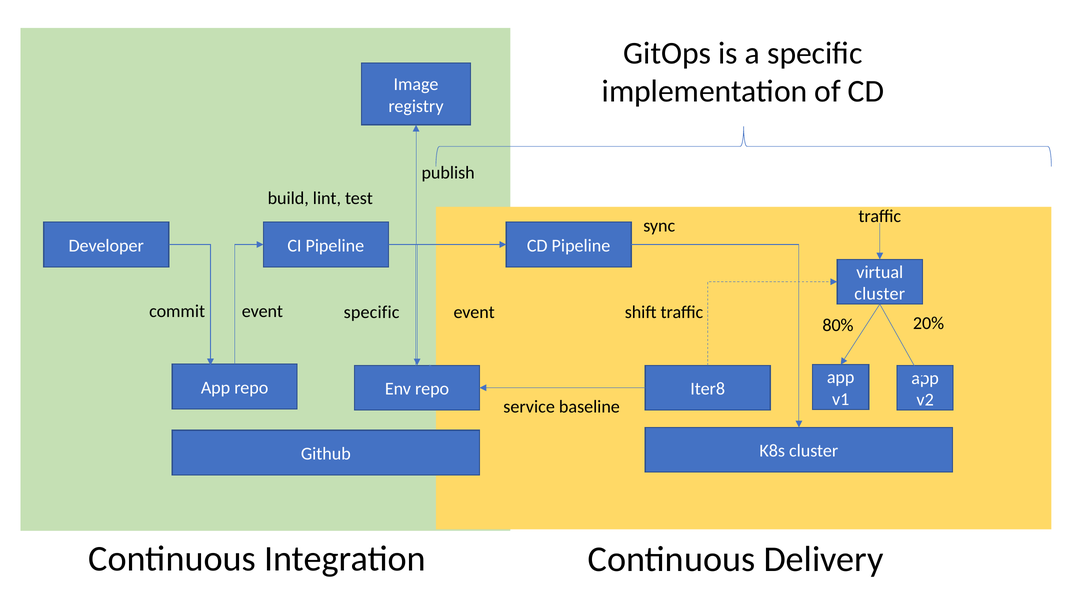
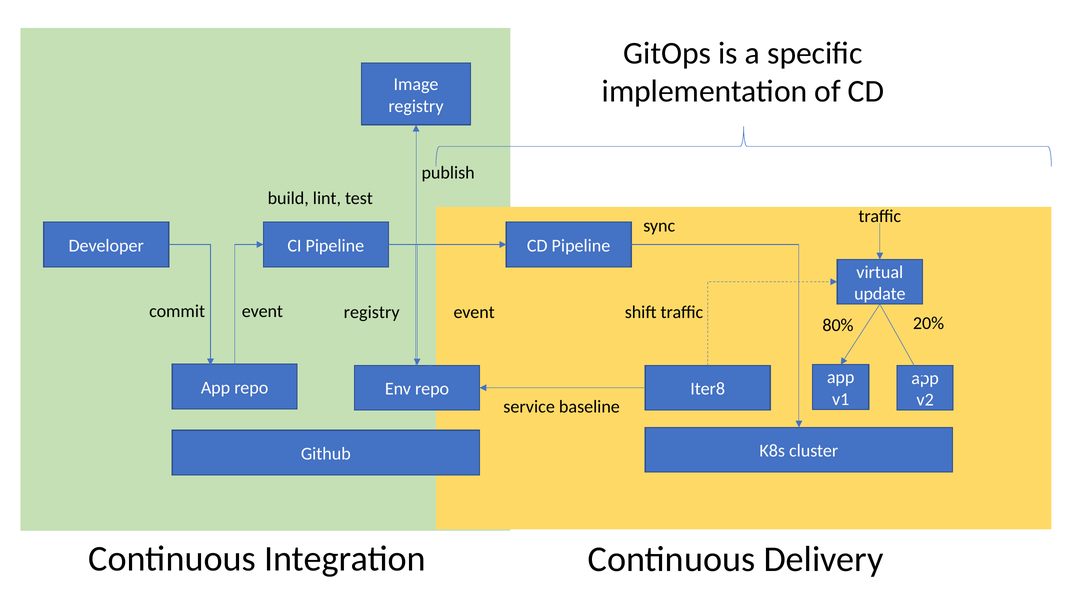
cluster: cluster -> update (880, 294)
specific: specific -> registry (372, 312)
